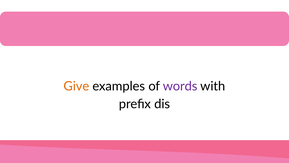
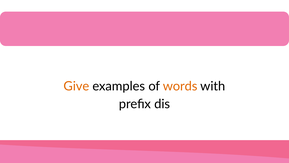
words colour: purple -> orange (180, 86)
